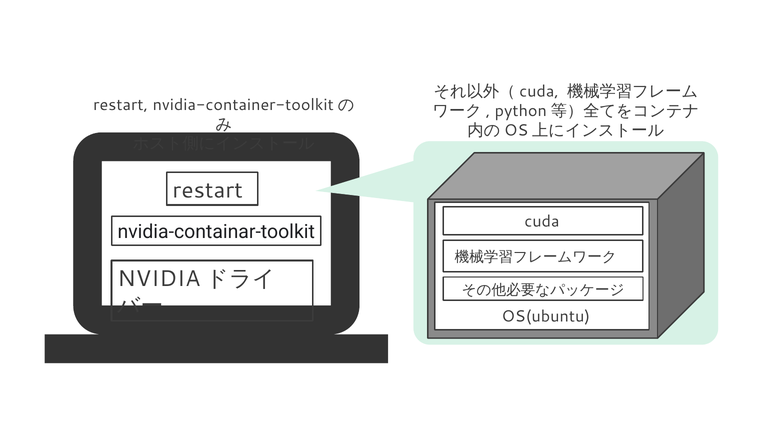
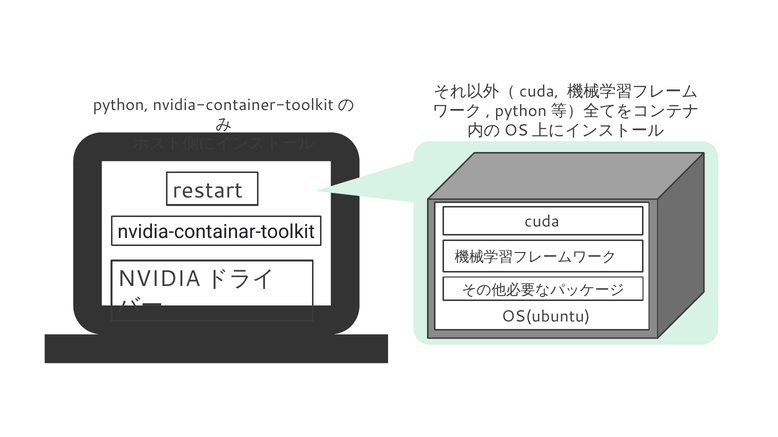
restart: restart -> python (121, 105)
